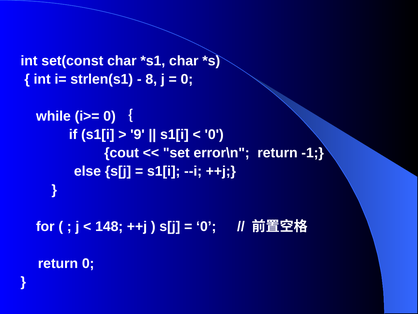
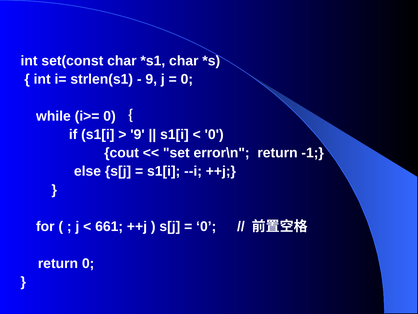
8: 8 -> 9 (151, 79)
148: 148 -> 661 (109, 226)
